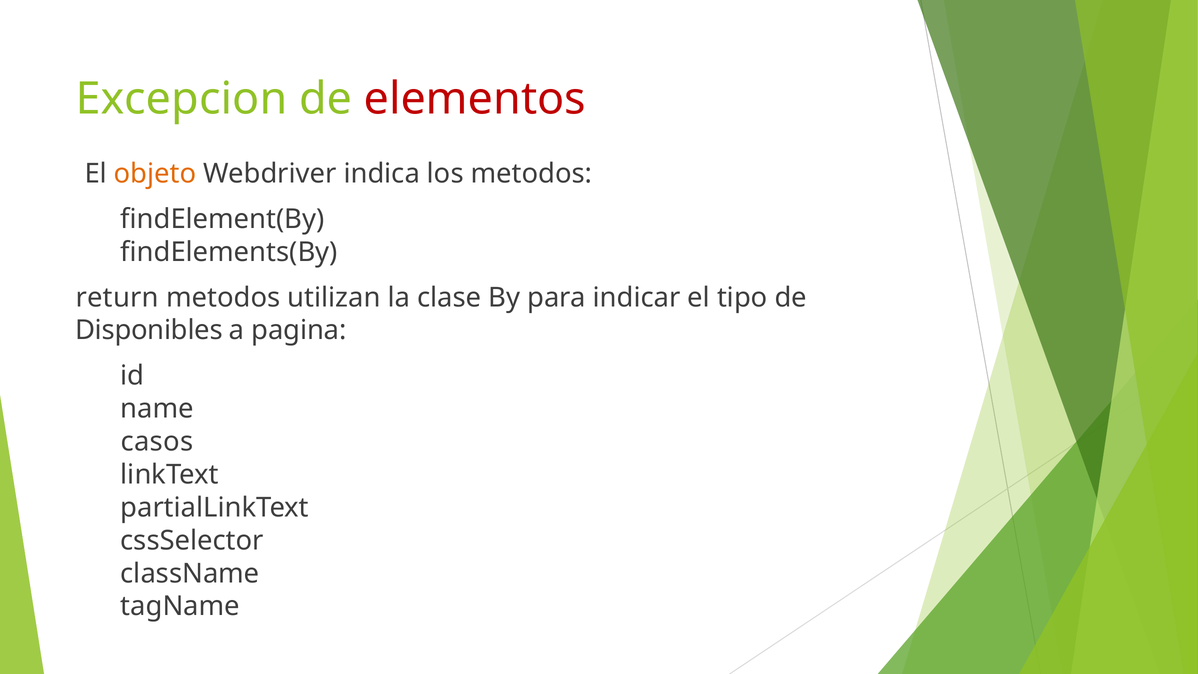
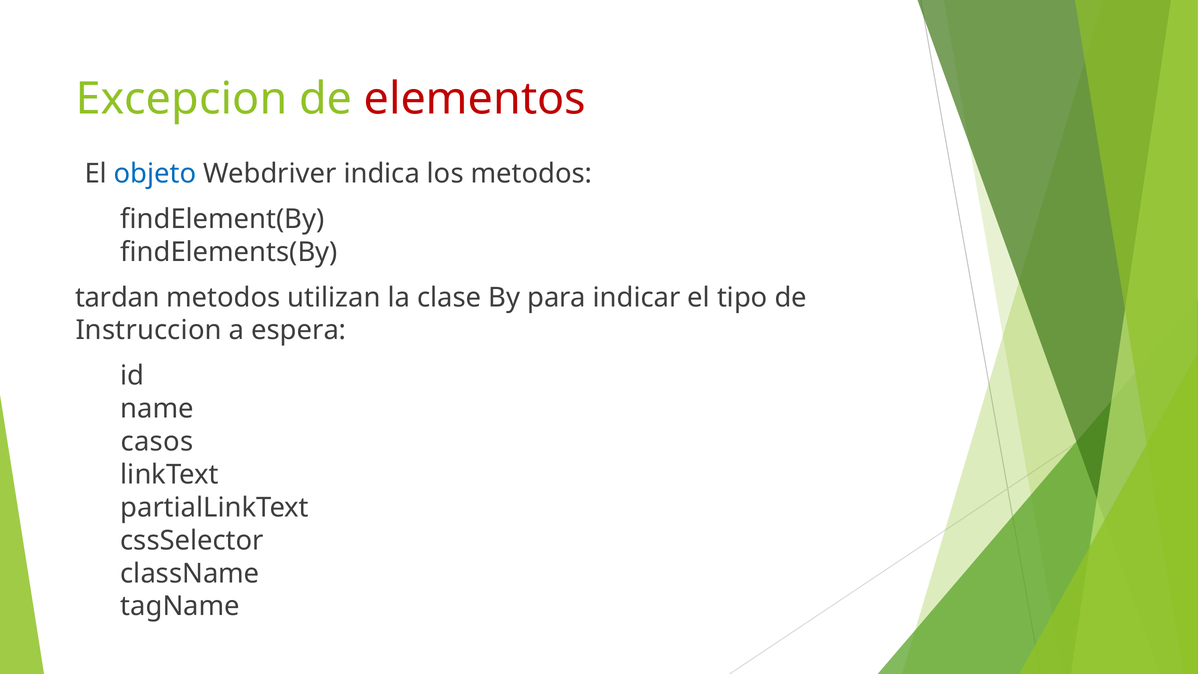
objeto colour: orange -> blue (155, 174)
return: return -> tardan (117, 297)
Disponibles: Disponibles -> Instruccion (149, 330)
pagina: pagina -> espera (299, 330)
